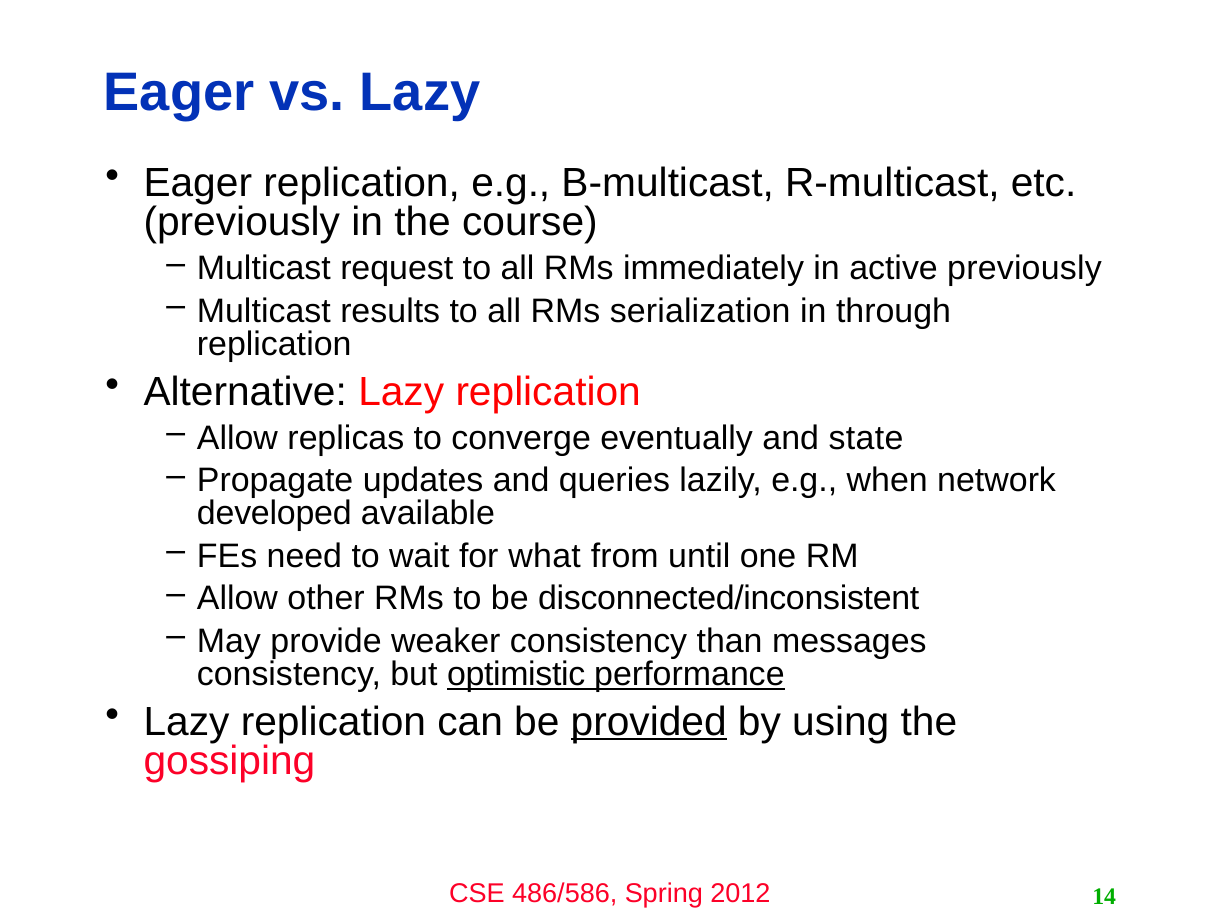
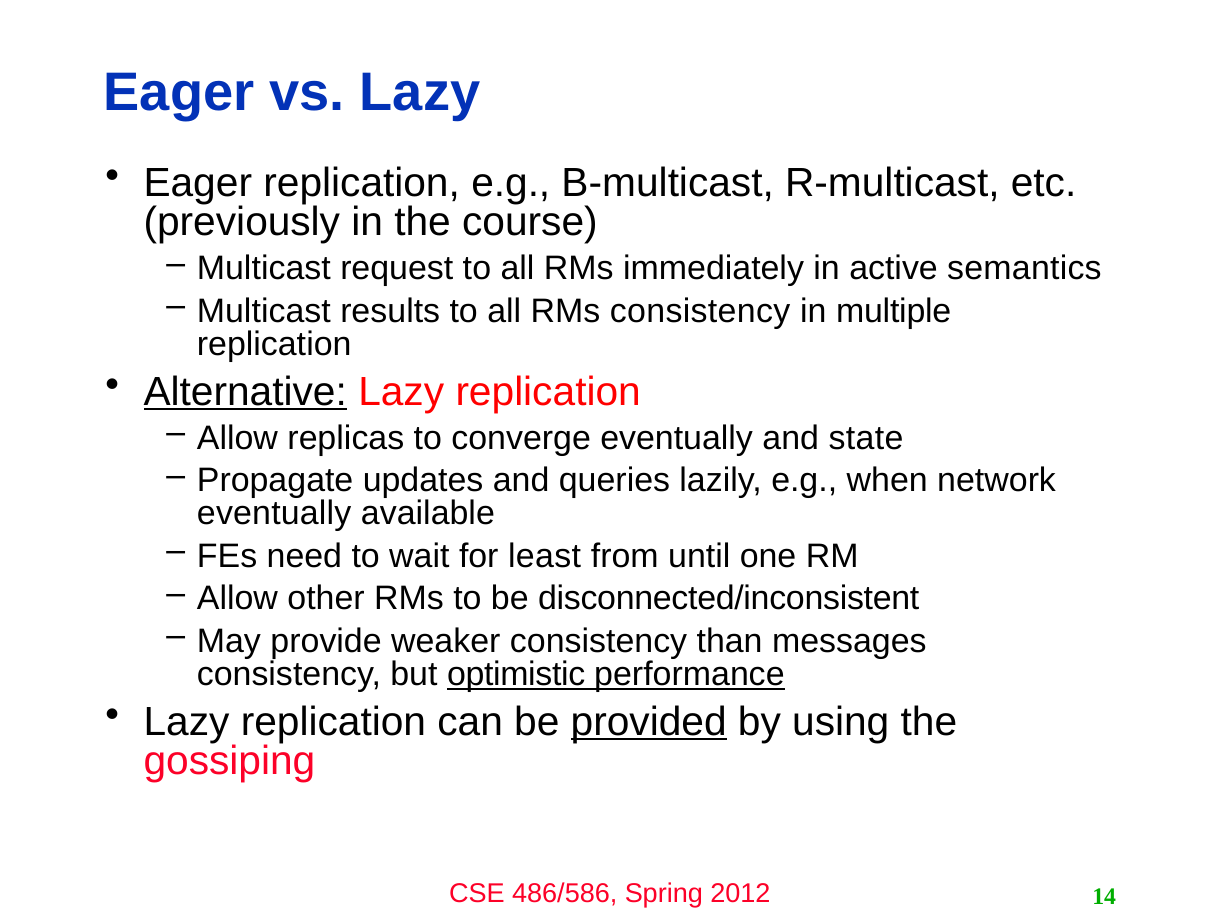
active previously: previously -> semantics (1024, 269)
RMs serialization: serialization -> consistency (700, 311)
through: through -> multiple (894, 311)
Alternative underline: none -> present (245, 392)
developed: developed -> eventually (274, 513)
what: what -> least (545, 556)
